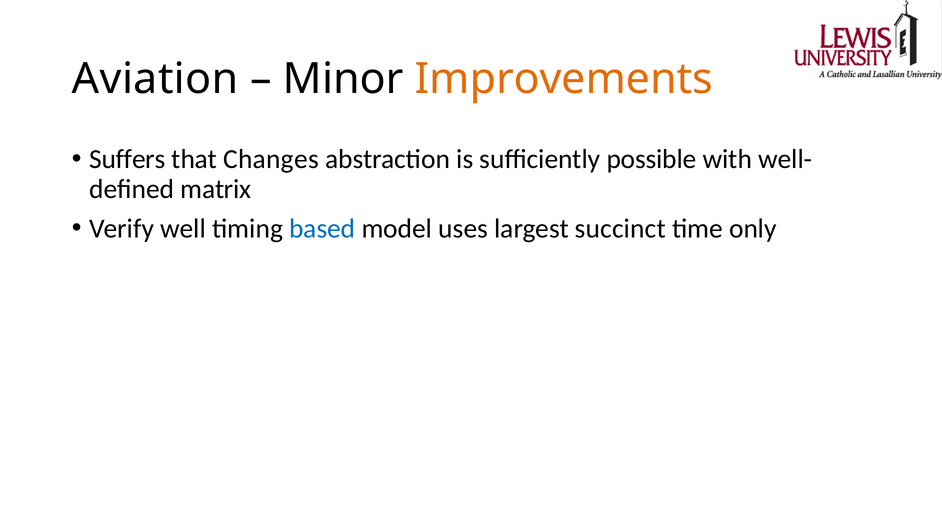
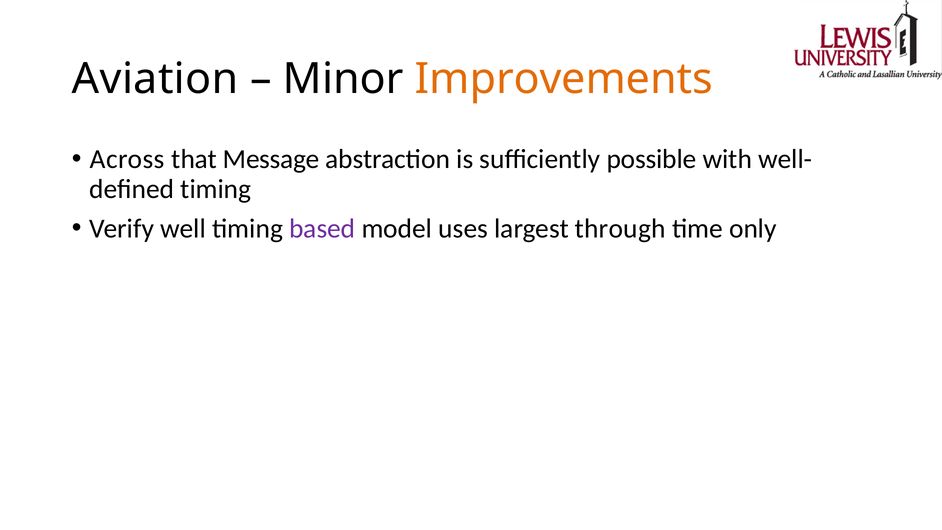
Suffers: Suffers -> Across (127, 159)
Changes: Changes -> Message (271, 159)
matrix: matrix -> timing (216, 189)
based colour: blue -> purple (322, 228)
succinct: succinct -> through (620, 228)
